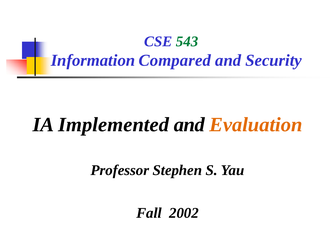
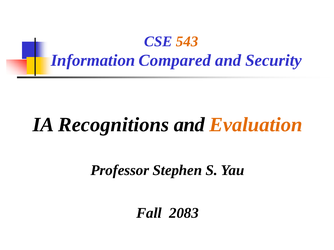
543 colour: green -> orange (187, 41)
Implemented: Implemented -> Recognitions (114, 125)
2002: 2002 -> 2083 (184, 213)
